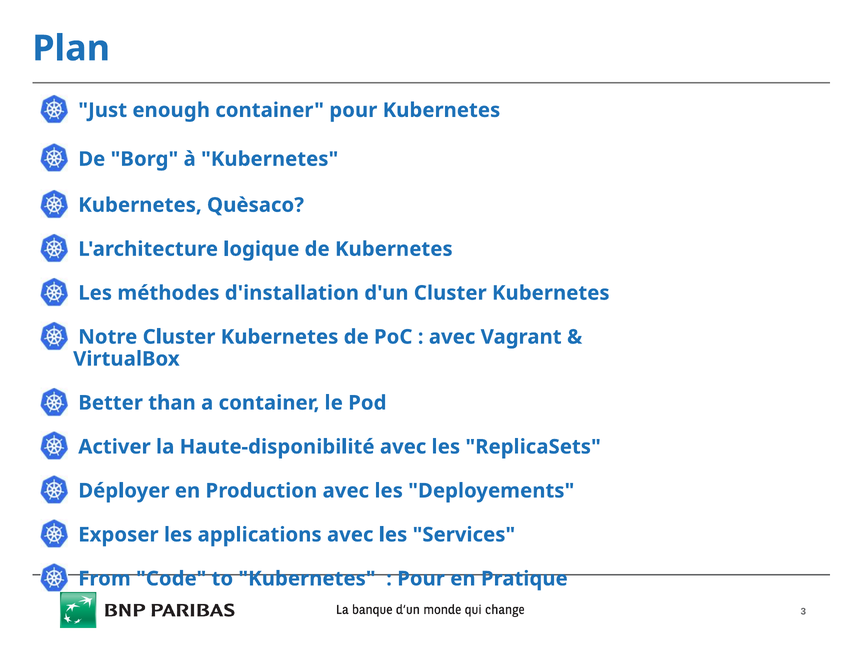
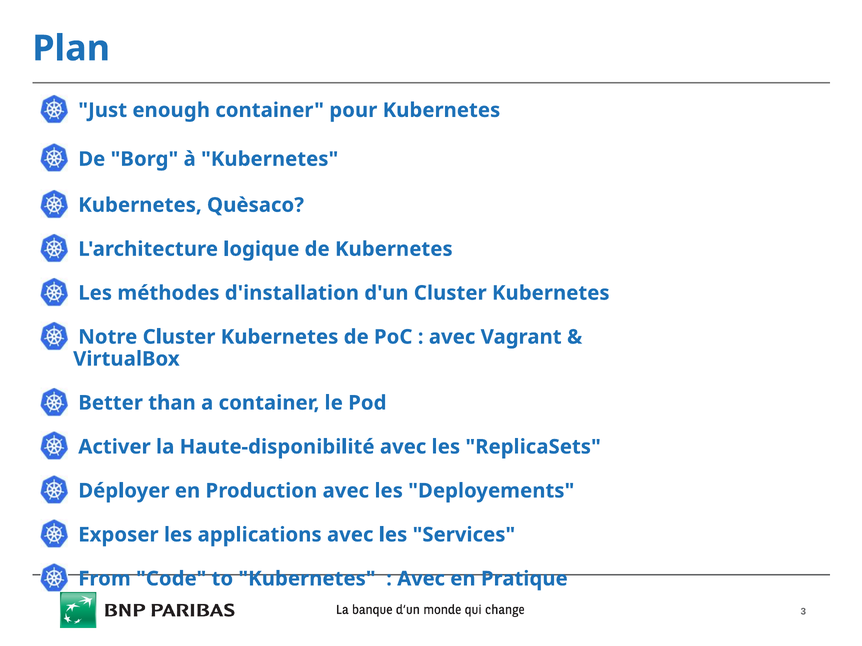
Pour: Pour -> Avec (421, 579)
